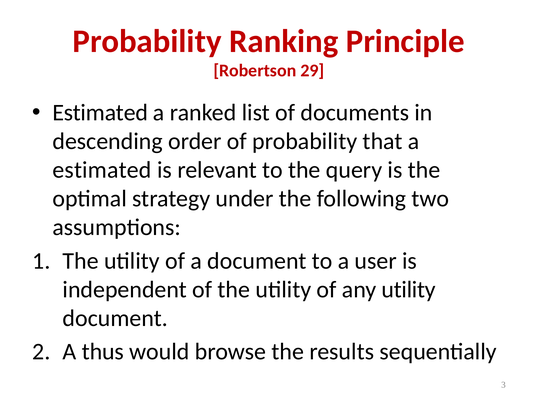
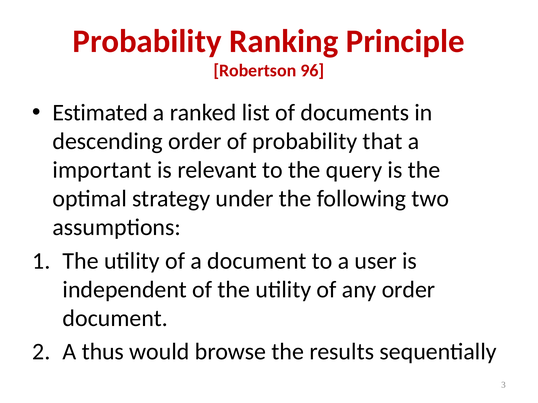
29: 29 -> 96 (312, 71)
estimated: estimated -> important (102, 170)
any utility: utility -> order (408, 290)
